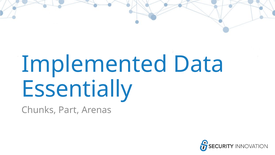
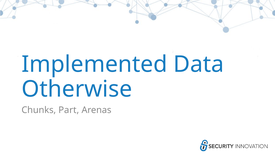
Essentially: Essentially -> Otherwise (77, 89)
